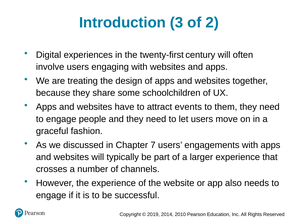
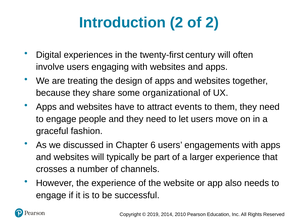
Introduction 3: 3 -> 2 (177, 22)
schoolchildren: schoolchildren -> organizational (171, 93)
7: 7 -> 6 (153, 145)
